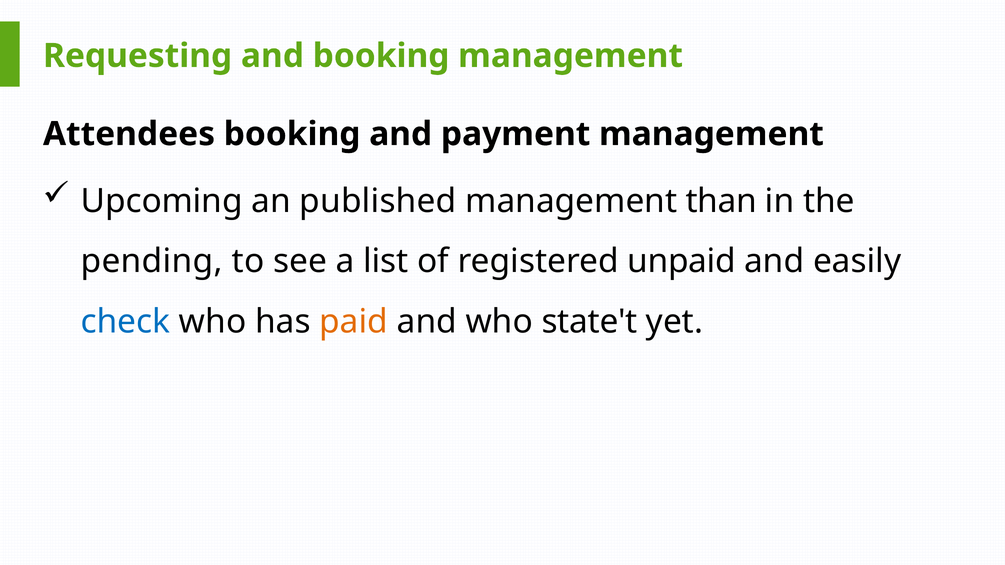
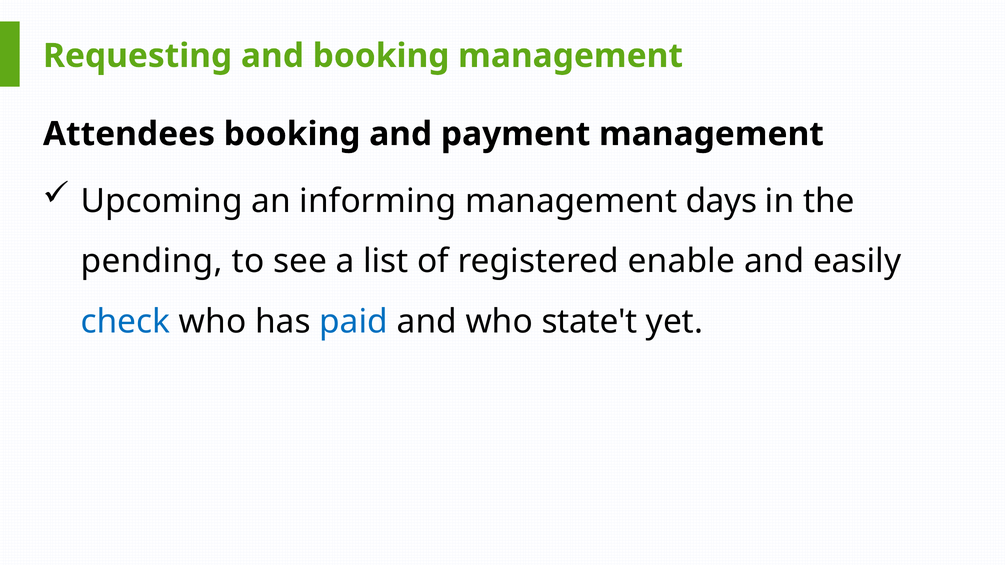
published: published -> informing (378, 201)
than: than -> days (721, 201)
unpaid: unpaid -> enable (681, 261)
paid colour: orange -> blue (354, 322)
